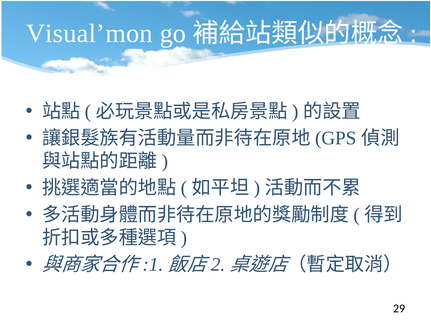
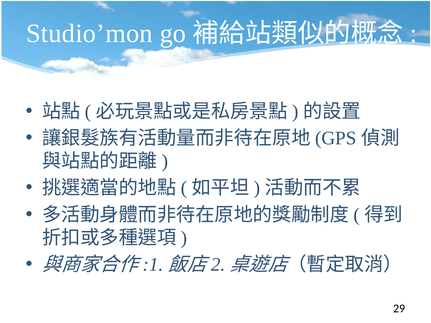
Visual’mon: Visual’mon -> Studio’mon (89, 34)
